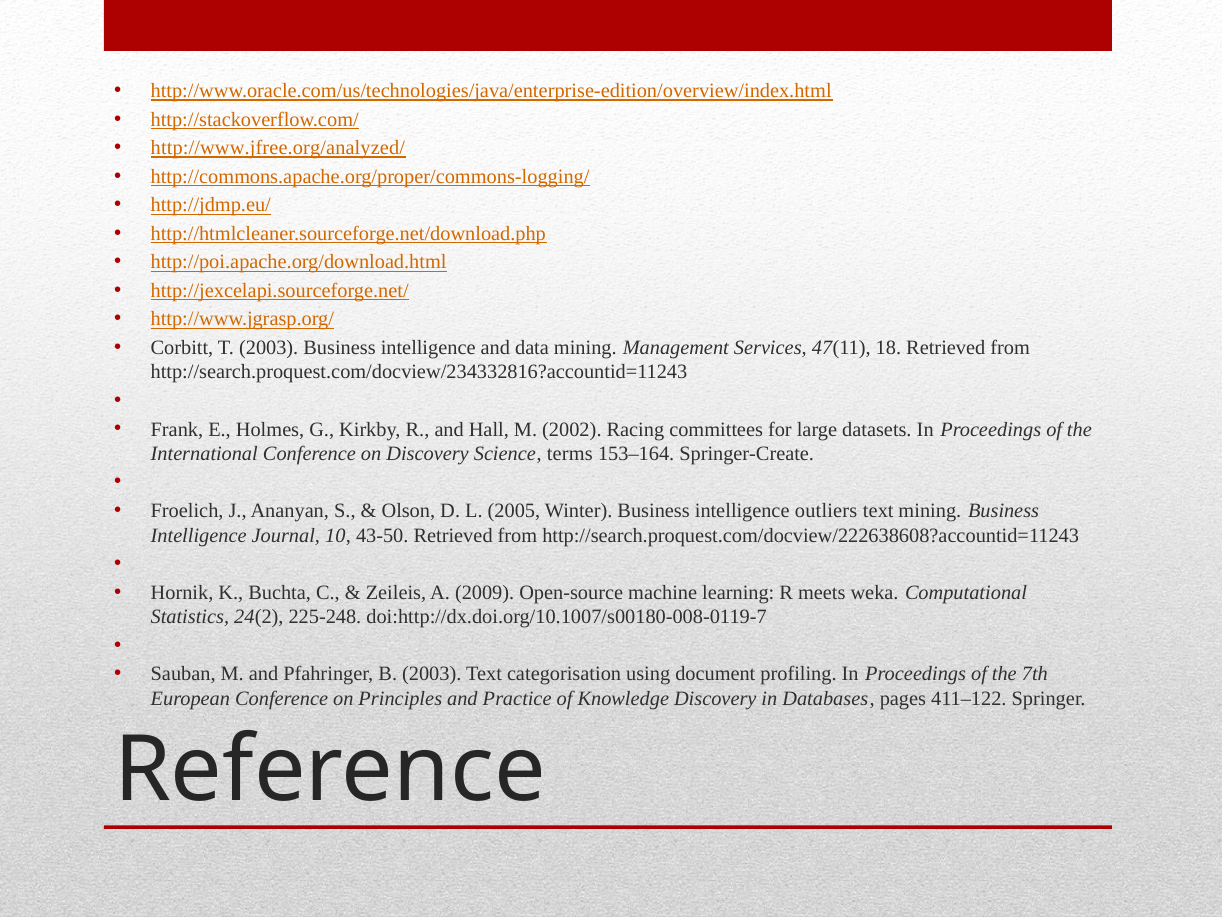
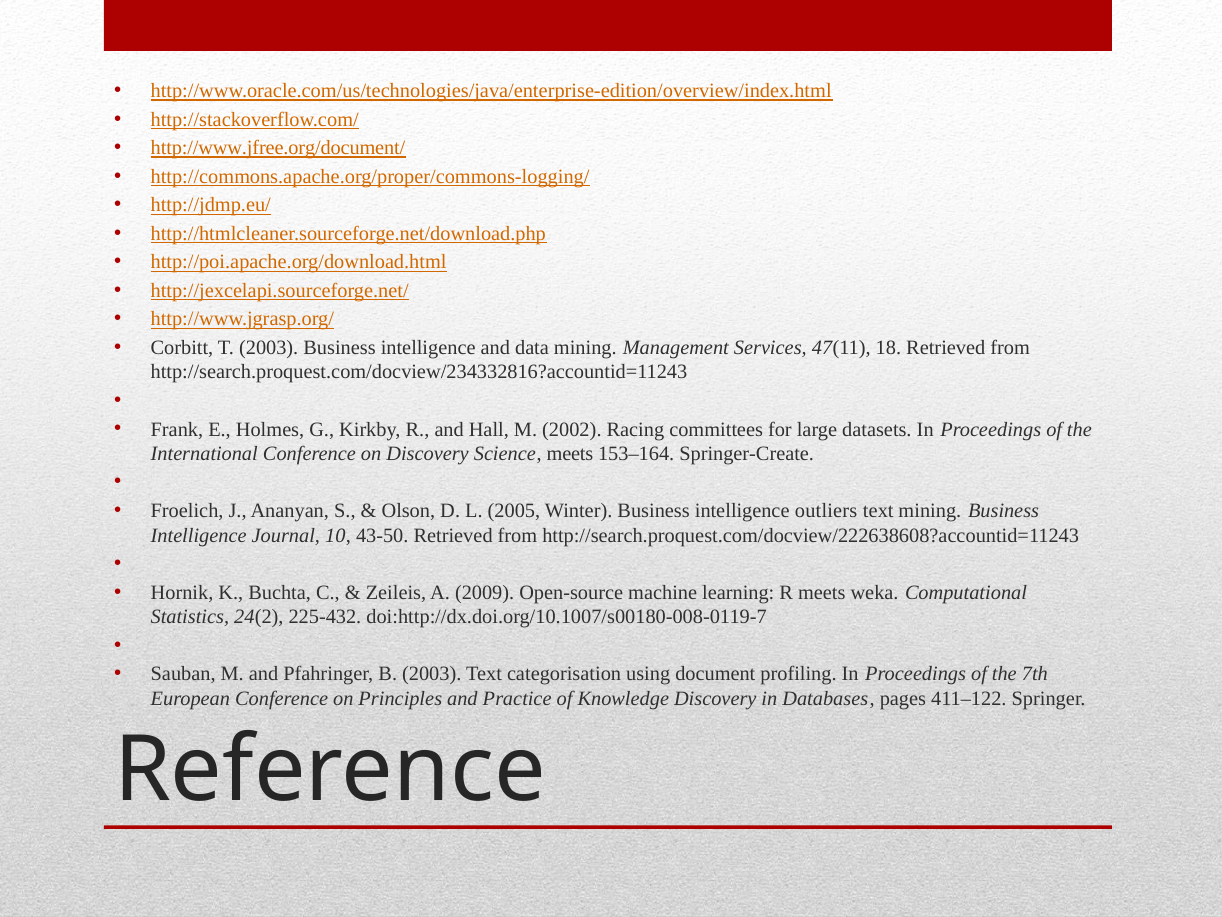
http://www.jfree.org/analyzed/: http://www.jfree.org/analyzed/ -> http://www.jfree.org/document/ (278, 148)
Science terms: terms -> meets (570, 454)
225-248: 225-248 -> 225-432 (325, 617)
